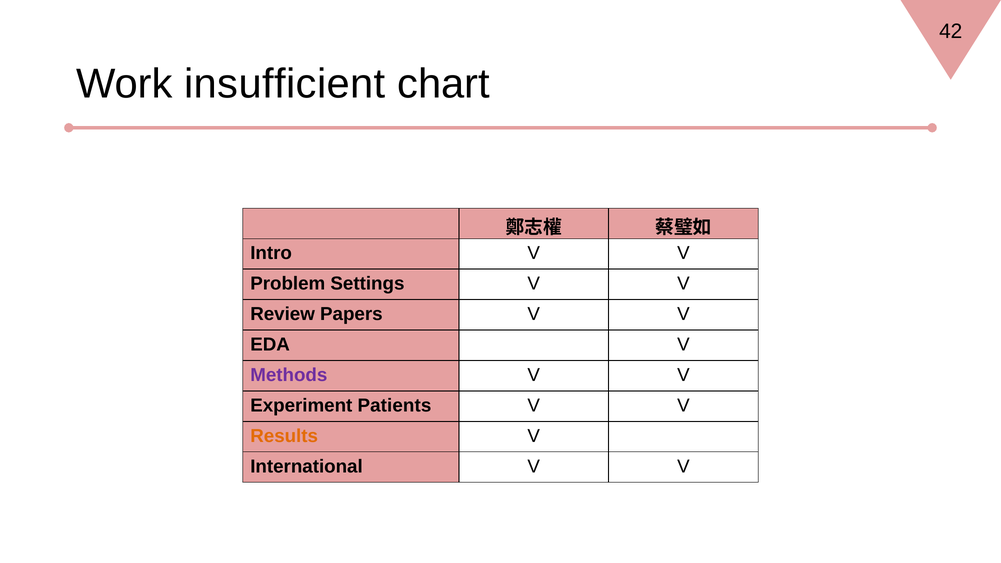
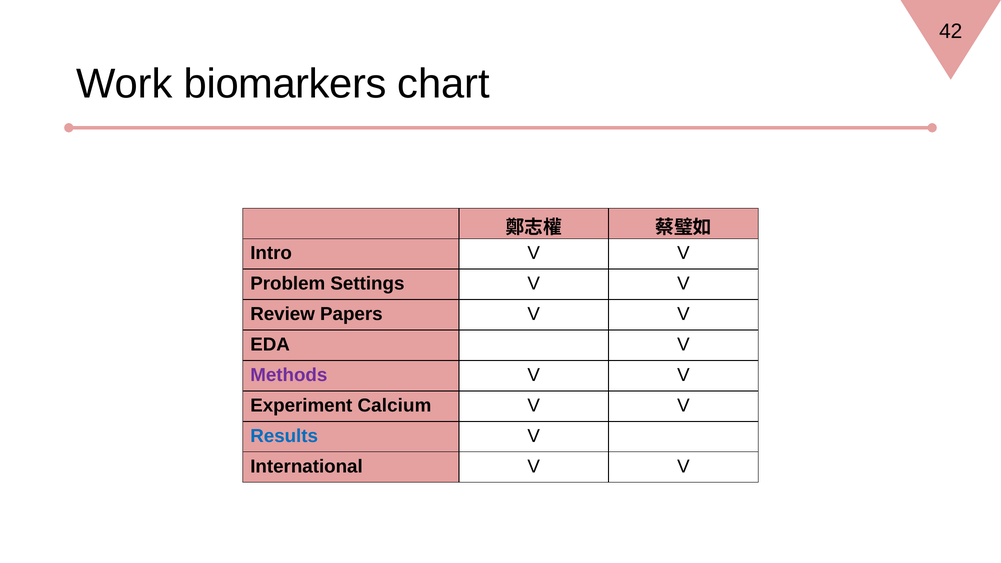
insufficient: insufficient -> biomarkers (285, 84)
Patients: Patients -> Calcium (394, 406)
Results colour: orange -> blue (284, 436)
